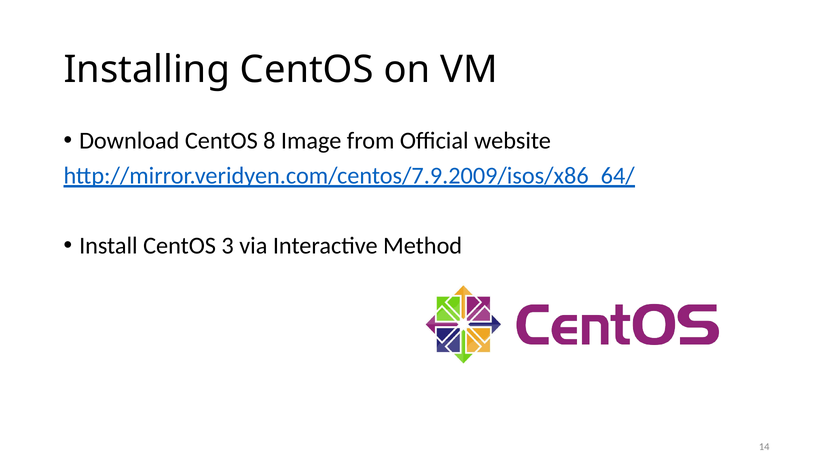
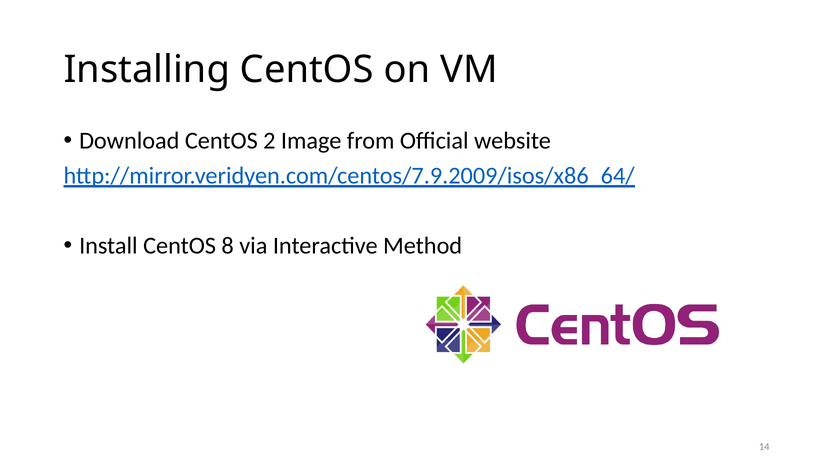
8: 8 -> 2 (269, 141)
3: 3 -> 8 (228, 246)
